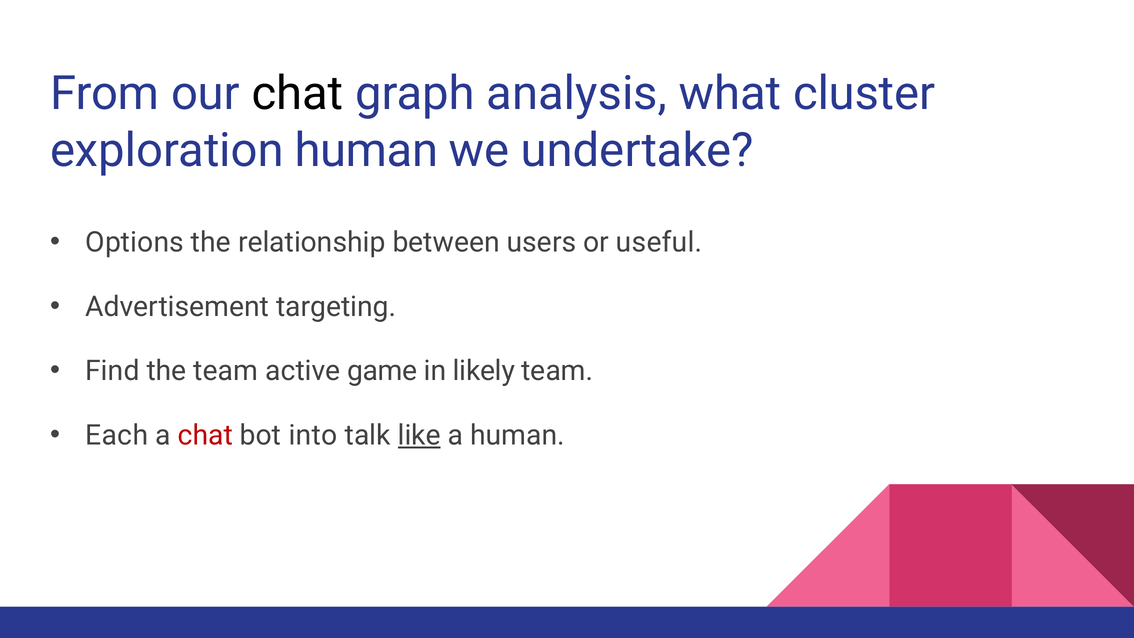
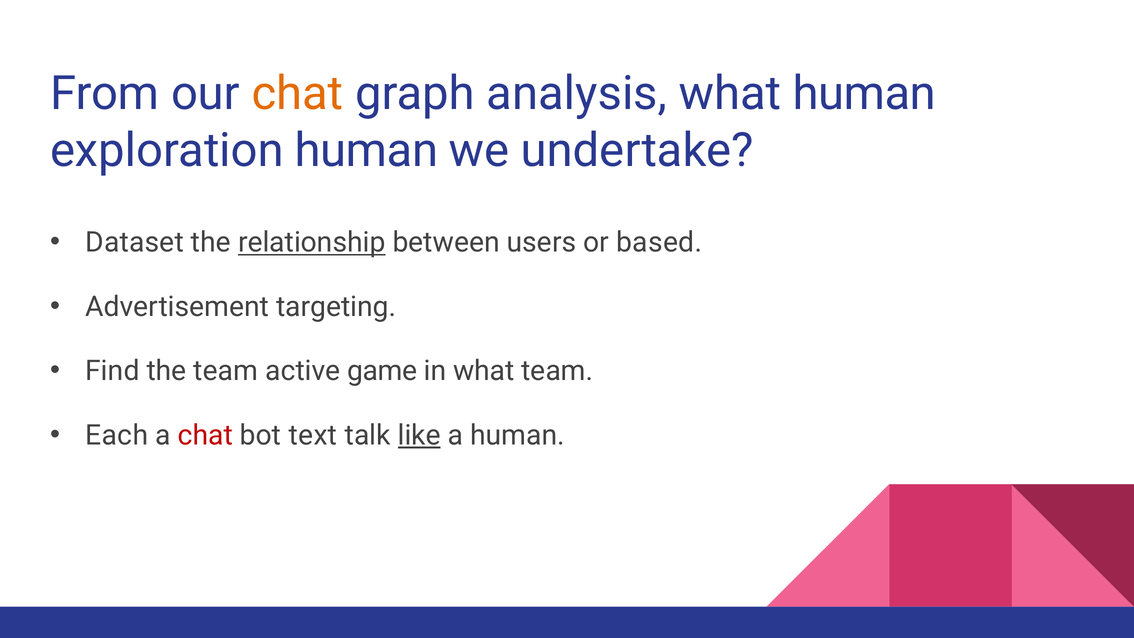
chat colour: black -> orange (298, 94)
what cluster: cluster -> human (864, 94)
Options: Options -> Dataset (135, 242)
relationship underline: none -> present (312, 242)
useful: useful -> based (659, 242)
in likely: likely -> what (484, 371)
into: into -> text (313, 435)
